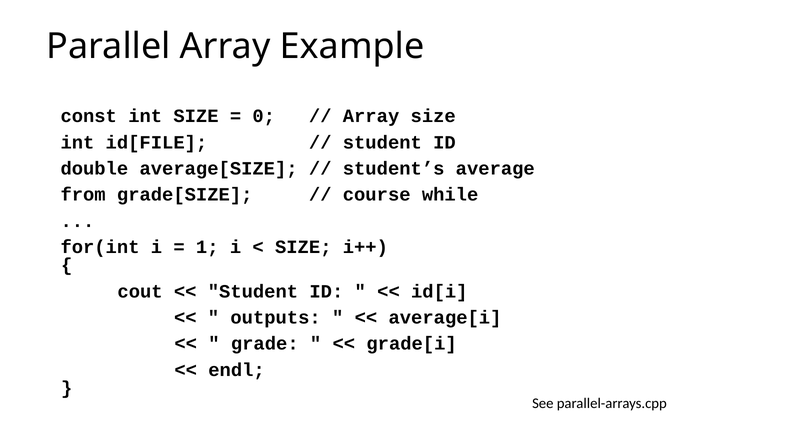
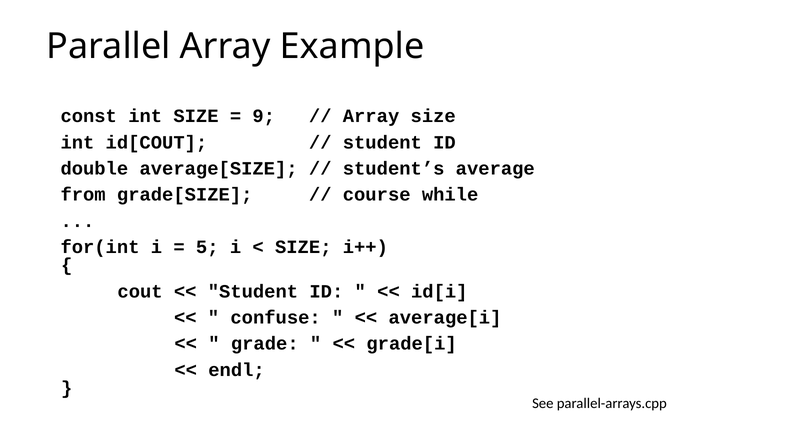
0: 0 -> 9 (264, 116)
id[FILE: id[FILE -> id[COUT (156, 143)
1: 1 -> 5 (207, 247)
outputs: outputs -> confuse (276, 318)
